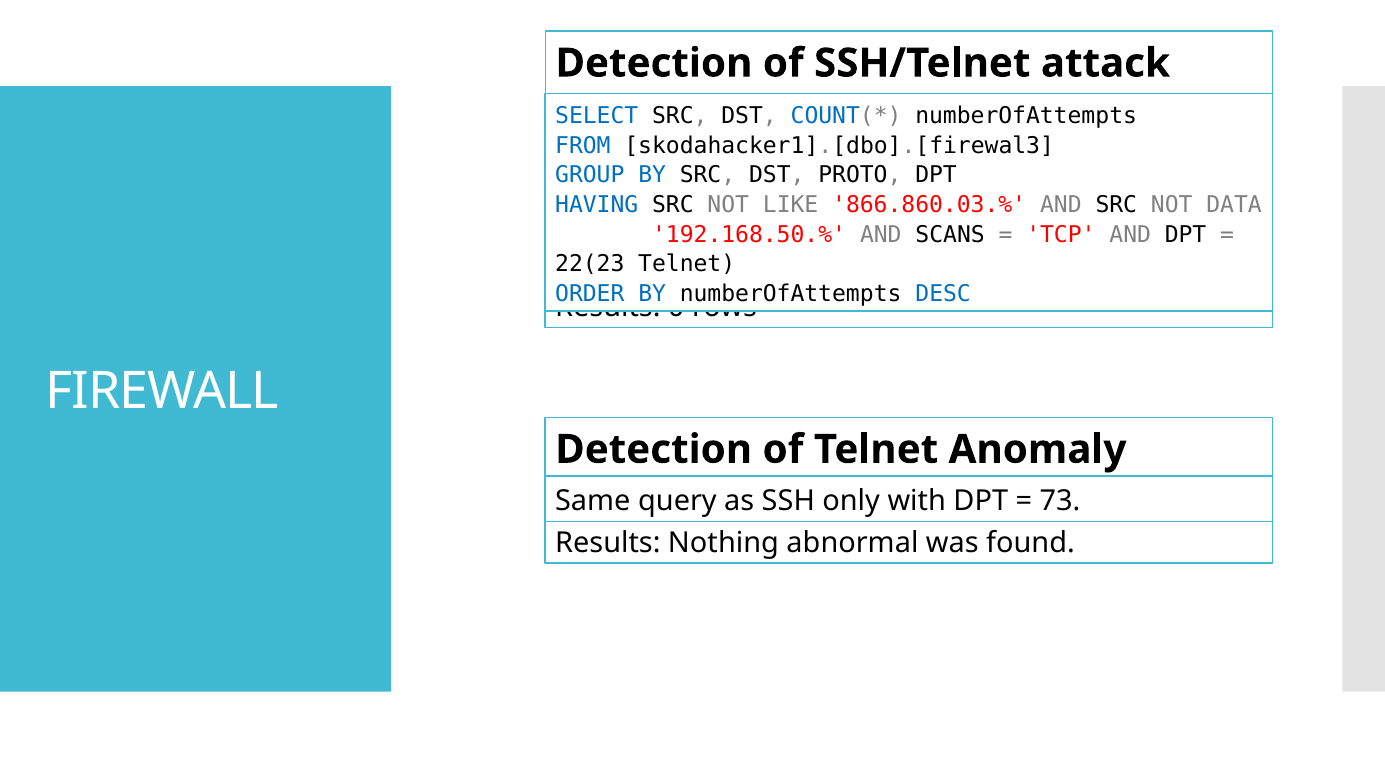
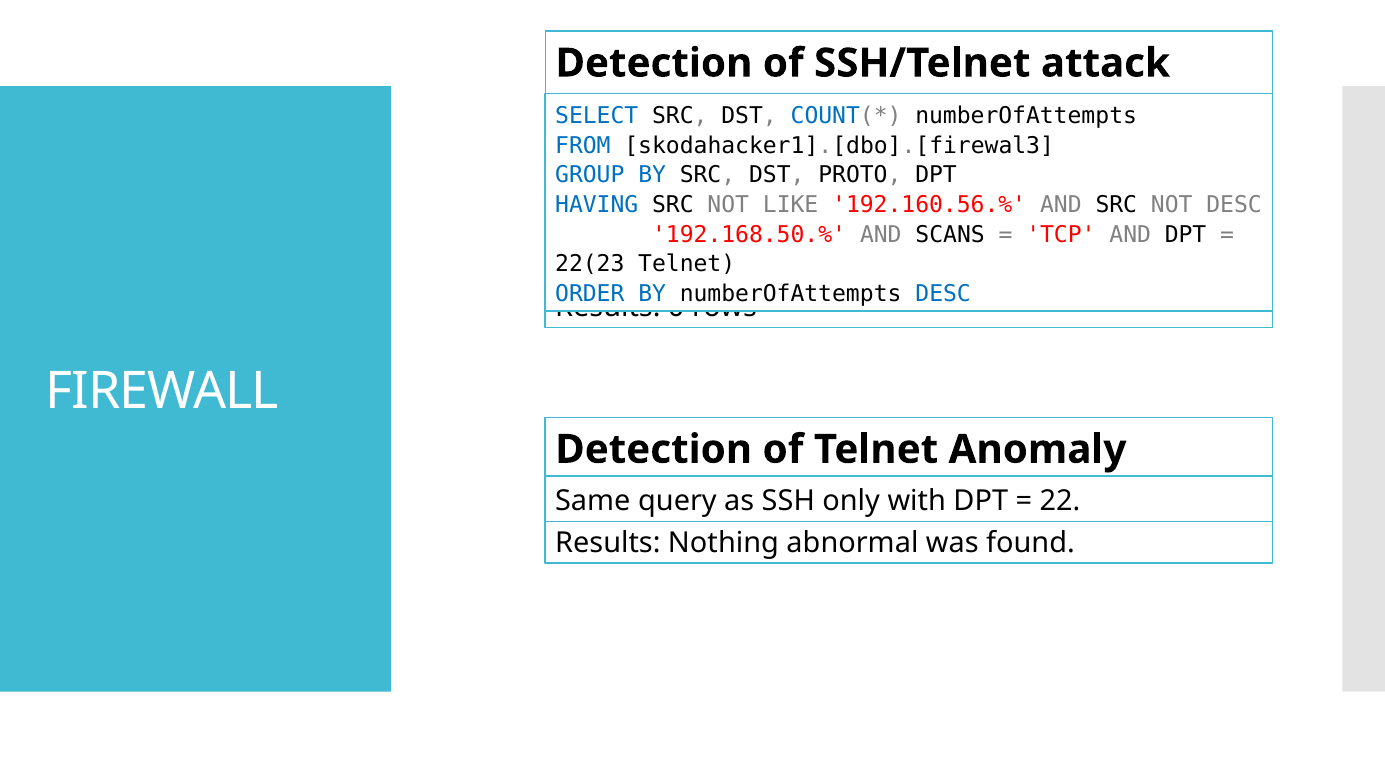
866.860.03.%: 866.860.03.% -> 192.160.56.% (929, 205)
NOT DATA: DATA -> DESC (1234, 205)
73: 73 -> 22 (1060, 501)
